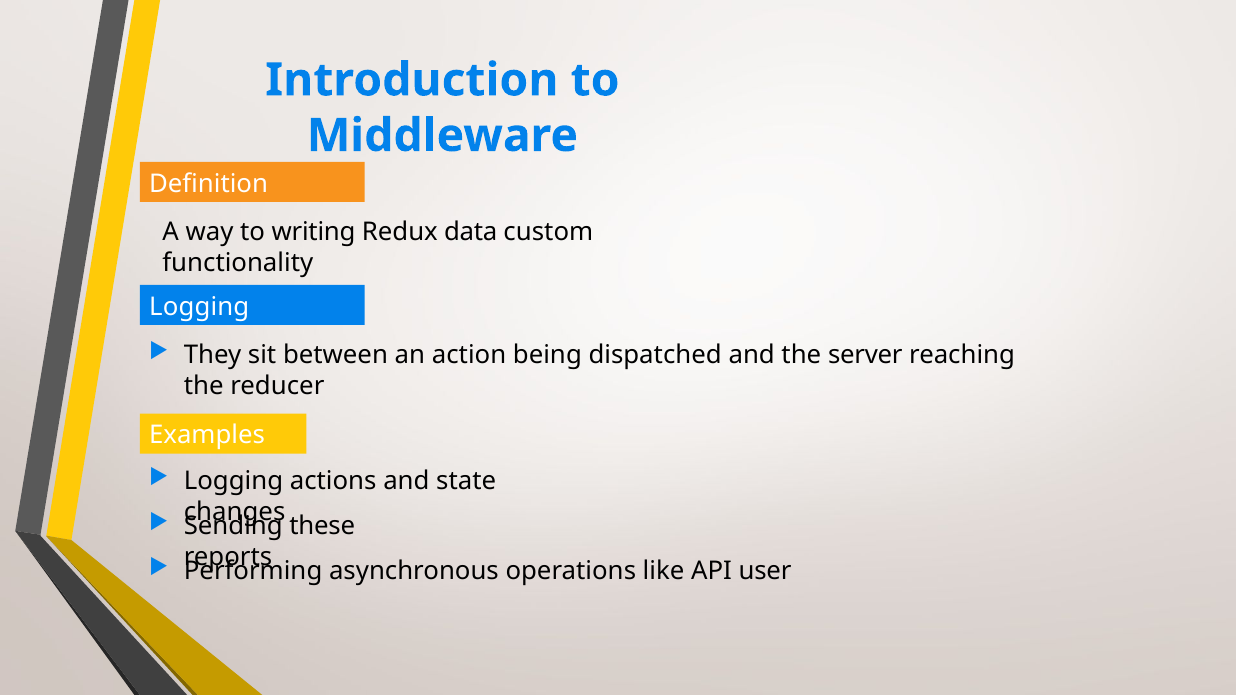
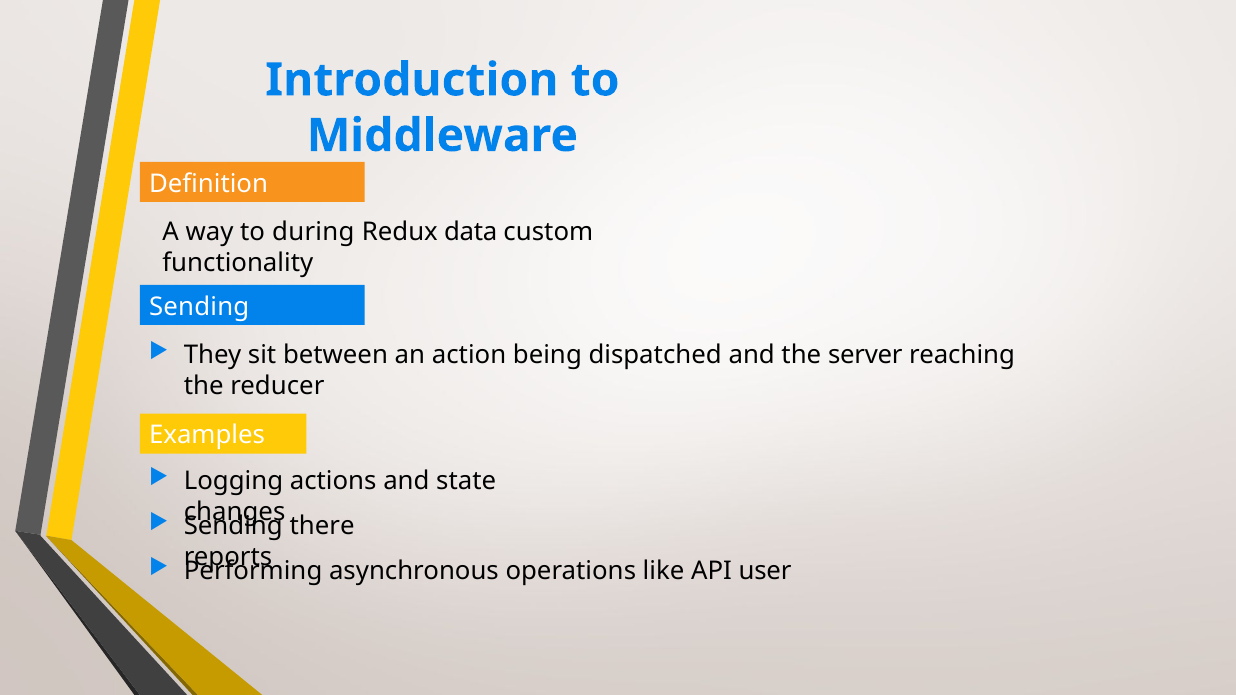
writing: writing -> during (313, 232)
Logging: Logging -> Sending (199, 307)
these: these -> there (322, 526)
